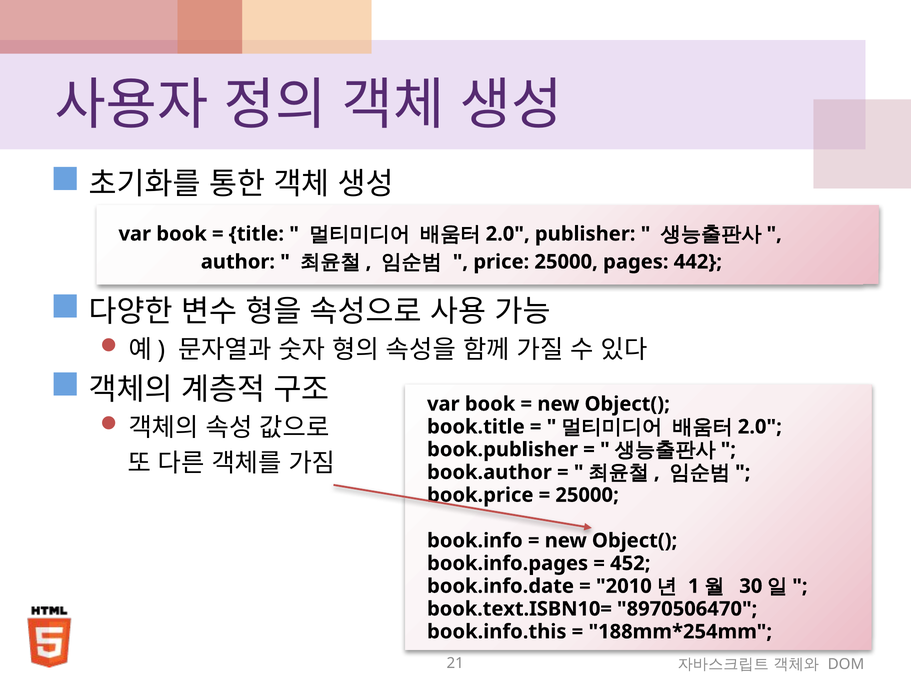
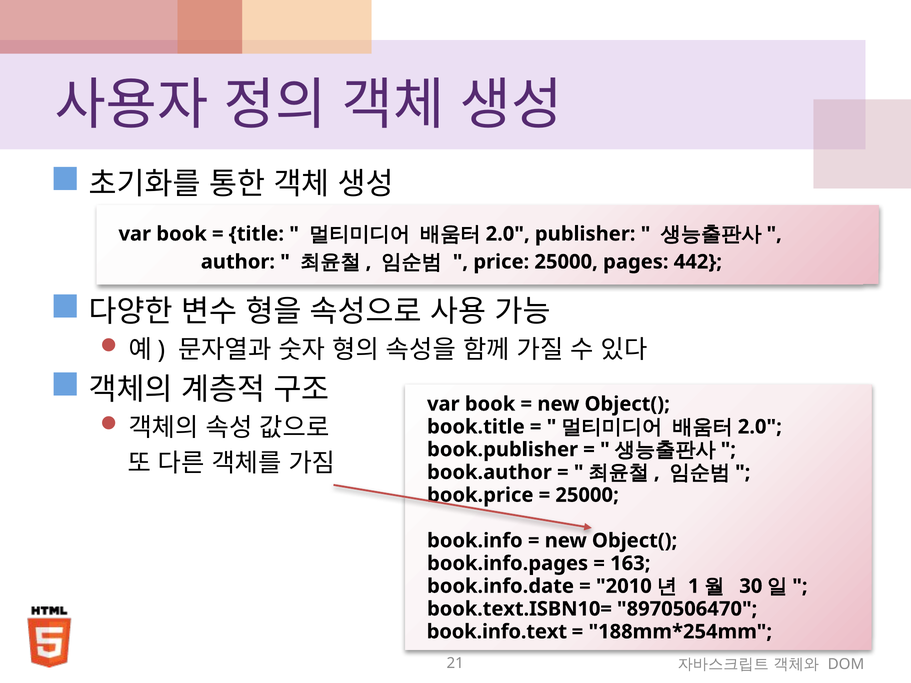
452: 452 -> 163 (630, 564)
book.info.this: book.info.this -> book.info.text (497, 632)
